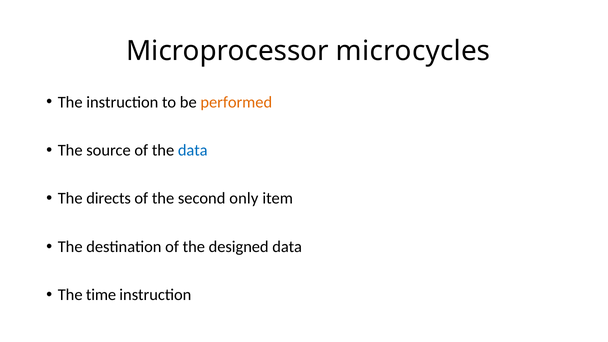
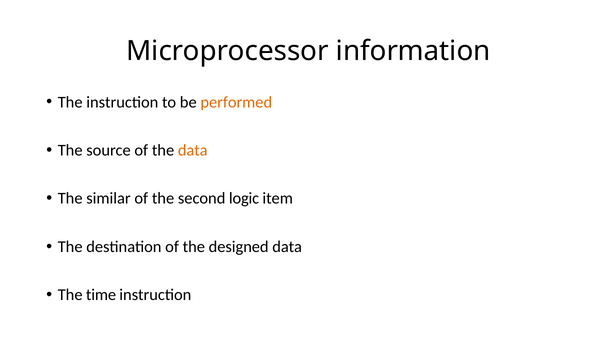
microcycles: microcycles -> information (413, 51)
data colour: blue -> orange (193, 150)
directs: directs -> similar (109, 199)
only: only -> logic (244, 199)
